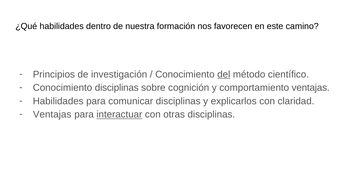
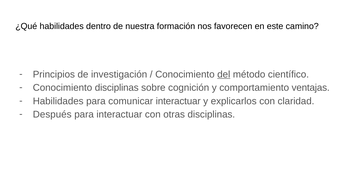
comunicar disciplinas: disciplinas -> interactuar (178, 101)
Ventajas: Ventajas -> Después (52, 115)
interactuar underline: present -> none (119, 115)
